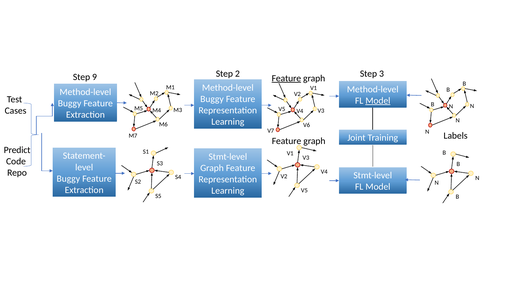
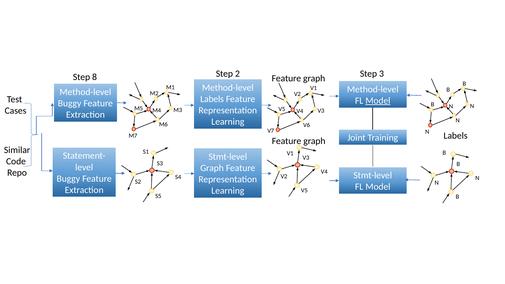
9: 9 -> 8 (95, 77)
Feature underline: present -> none (286, 78)
Buggy: Buggy -> Labels (212, 99)
Predict: Predict -> Similar (17, 150)
